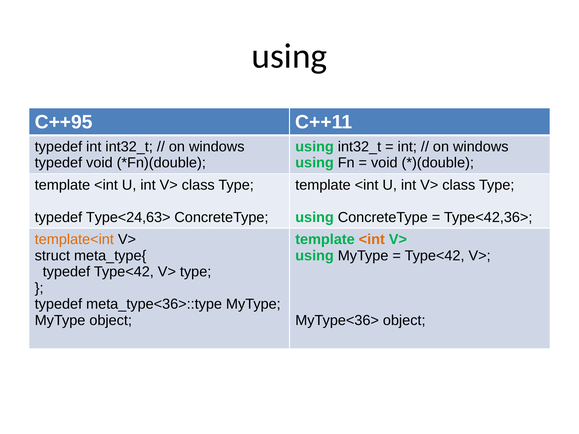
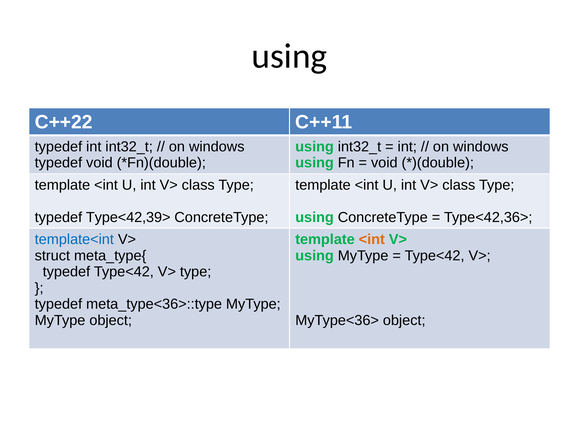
C++95: C++95 -> C++22 (64, 122)
Type<24,63>: Type<24,63> -> Type<42,39> (128, 218)
template<int colour: orange -> blue (74, 240)
